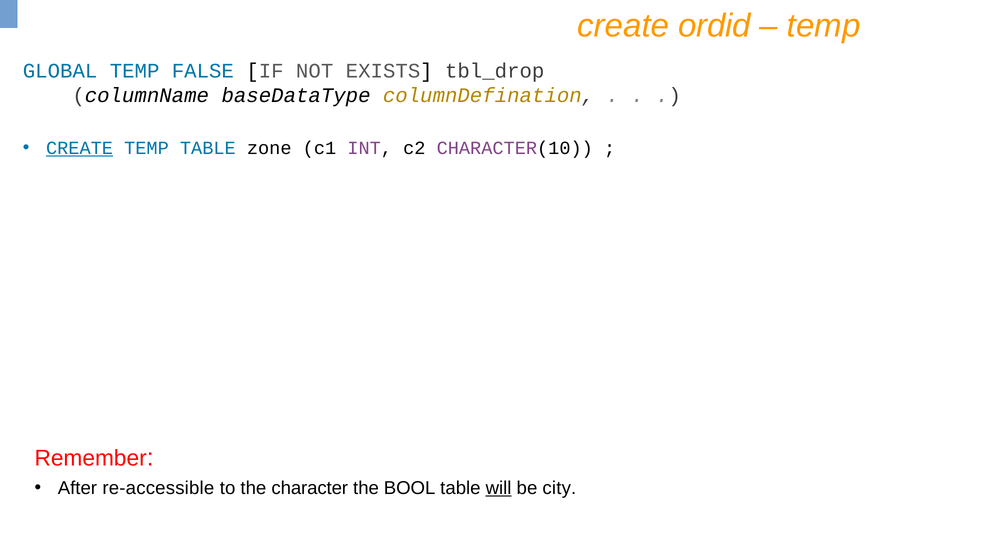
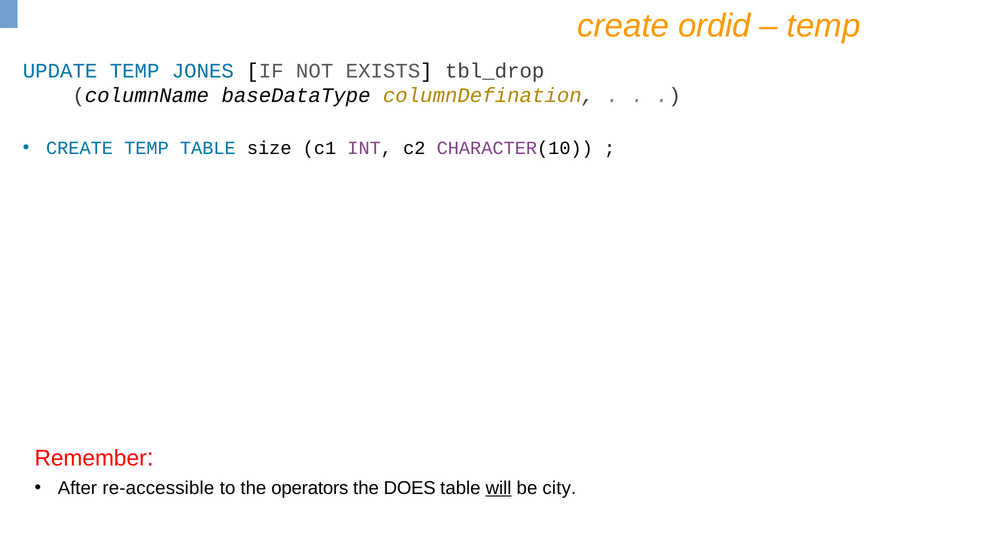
GLOBAL: GLOBAL -> UPDATE (60, 71)
FALSE: FALSE -> JONES (203, 71)
CREATE underline: present -> none (80, 148)
zone: zone -> size (269, 148)
character: character -> operators (310, 488)
BOOL: BOOL -> DOES (410, 488)
